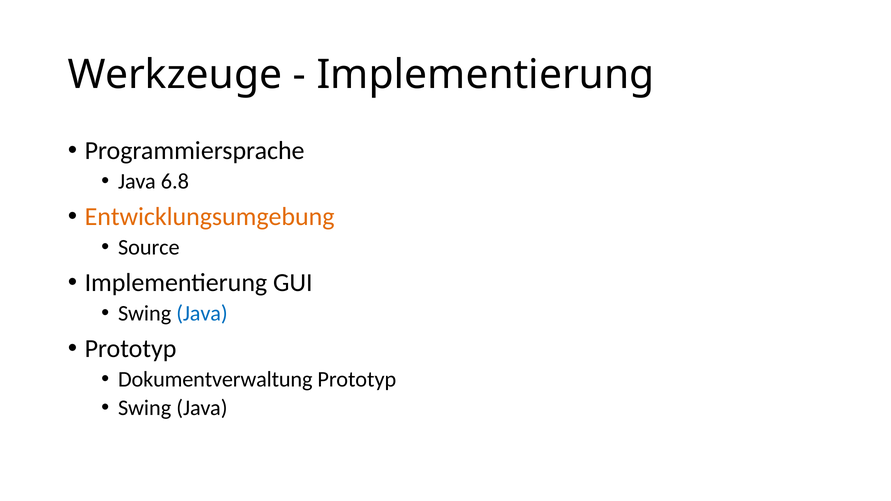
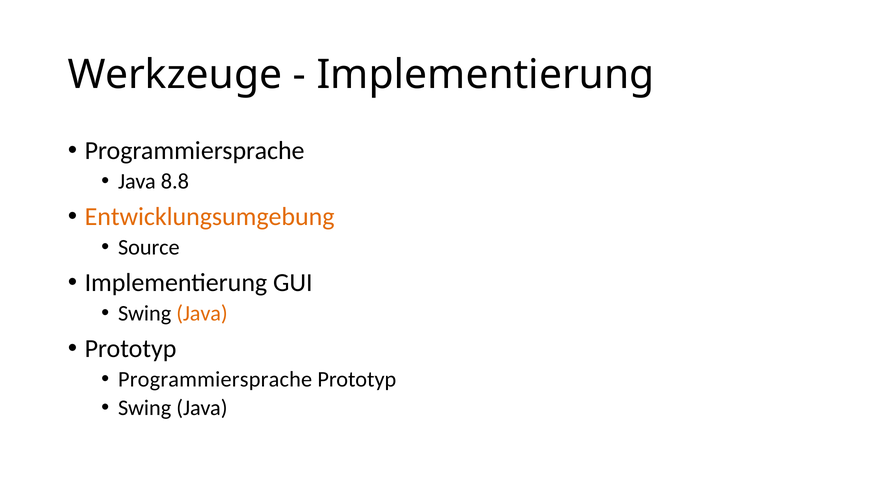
6.8: 6.8 -> 8.8 (175, 181)
Java colour: blue -> orange (202, 313)
Dokumentverwaltung: Dokumentverwaltung -> Programmiersprache (215, 379)
